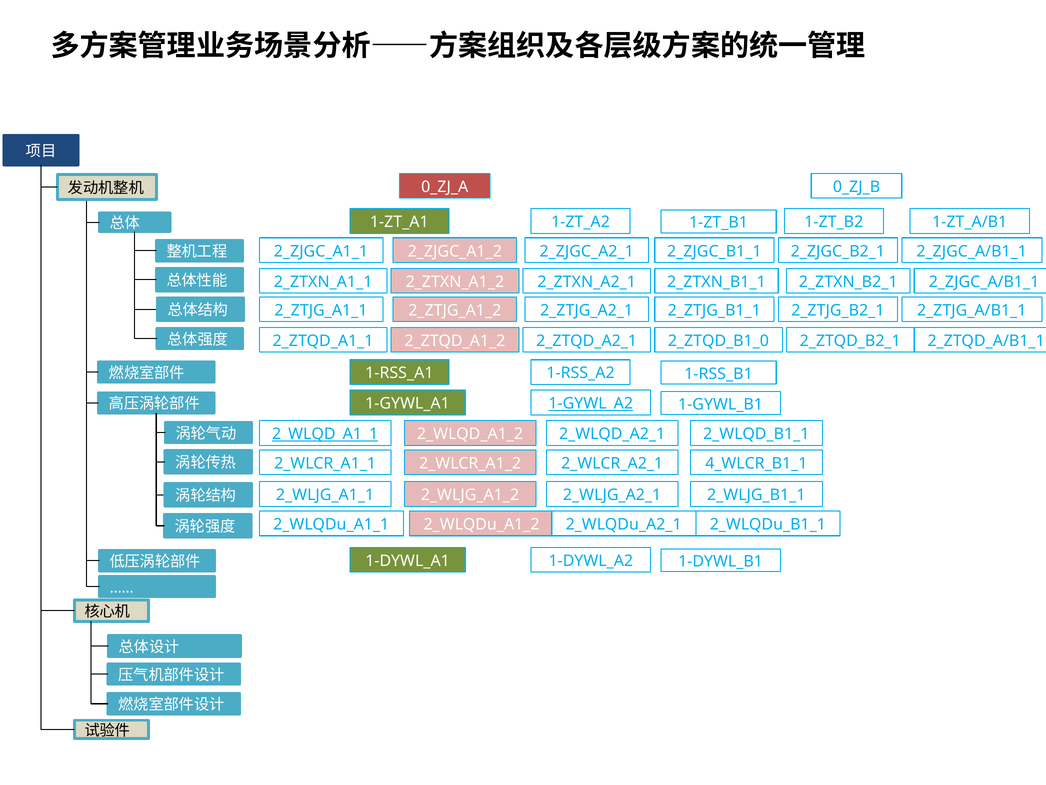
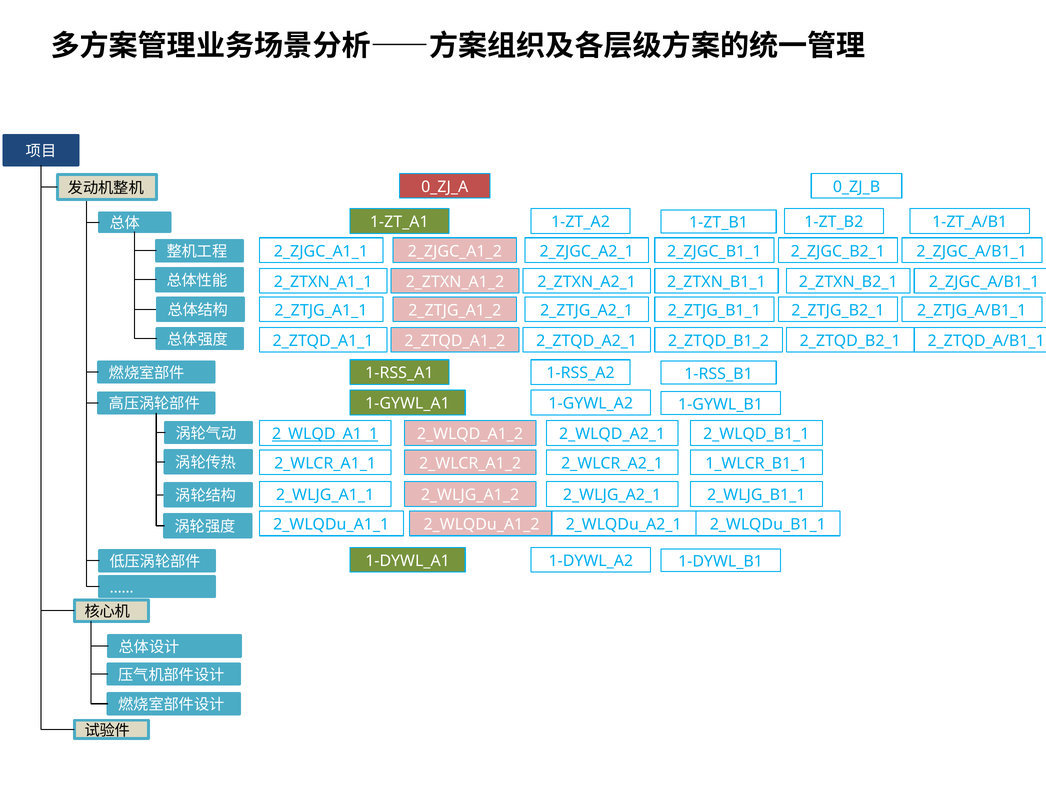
2_ZTQD_B1_0: 2_ZTQD_B1_0 -> 2_ZTQD_B1_2 (718, 341)
1-GYWL_A2 underline: present -> none (591, 403)
4_WLCR_B1_1: 4_WLCR_B1_1 -> 1_WLCR_B1_1 (756, 463)
